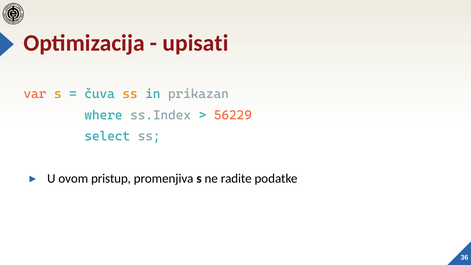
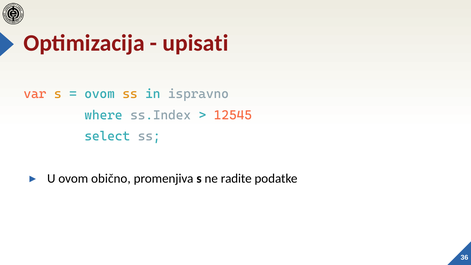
čuva: čuva -> ovom (100, 94)
prikazan: prikazan -> ispravno (198, 94)
56229: 56229 -> 12545 (233, 115)
pristup: pristup -> obično (111, 178)
